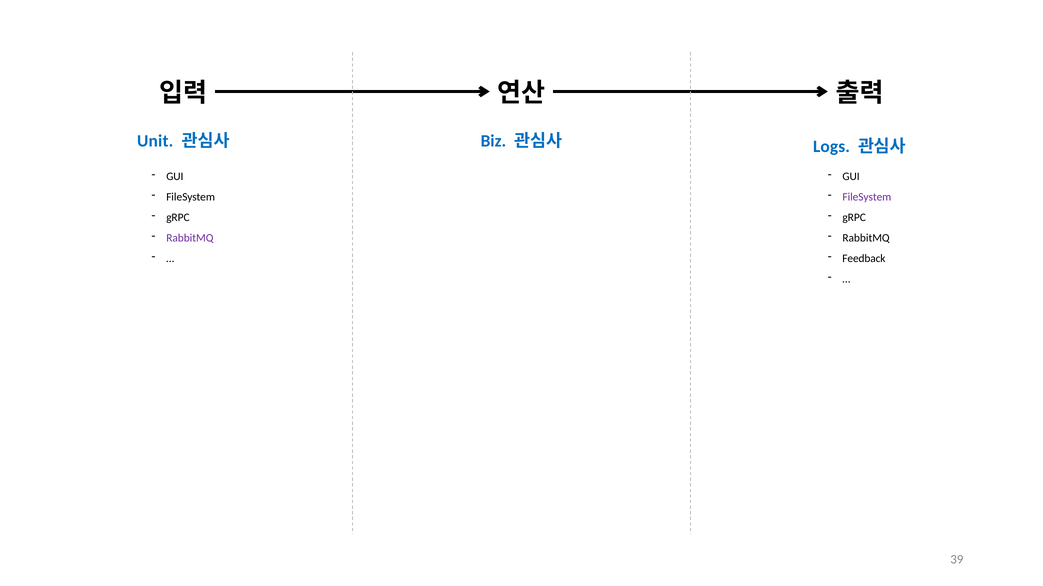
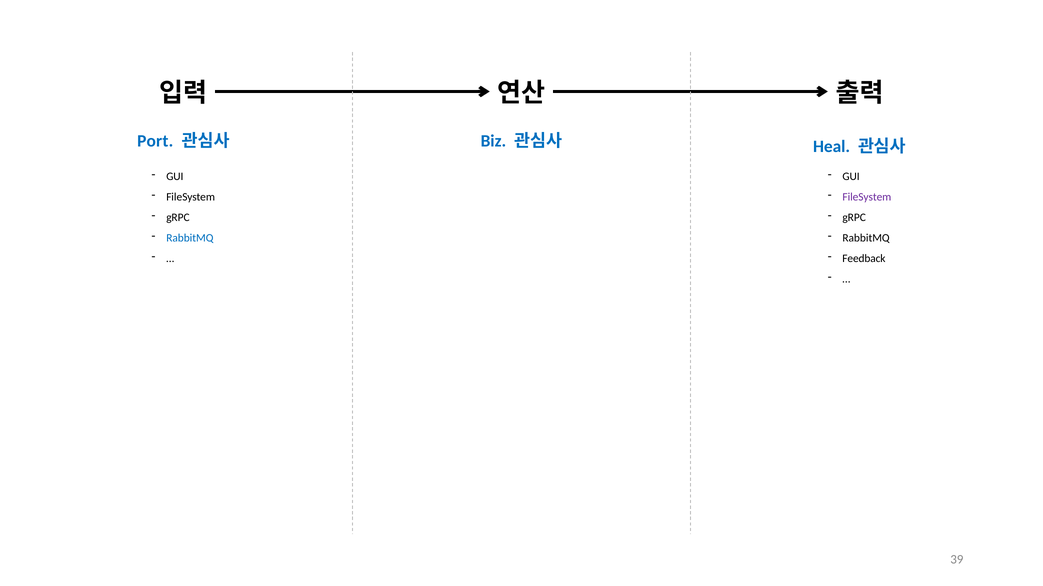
Unit: Unit -> Port (155, 141)
Logs: Logs -> Heal (832, 147)
RabbitMQ colour: purple -> blue (190, 238)
